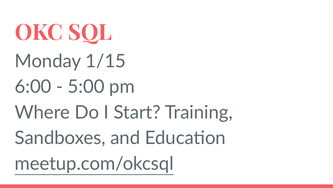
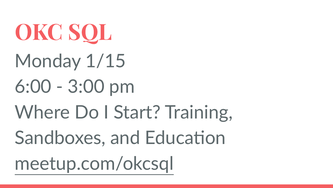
5:00: 5:00 -> 3:00 (86, 87)
